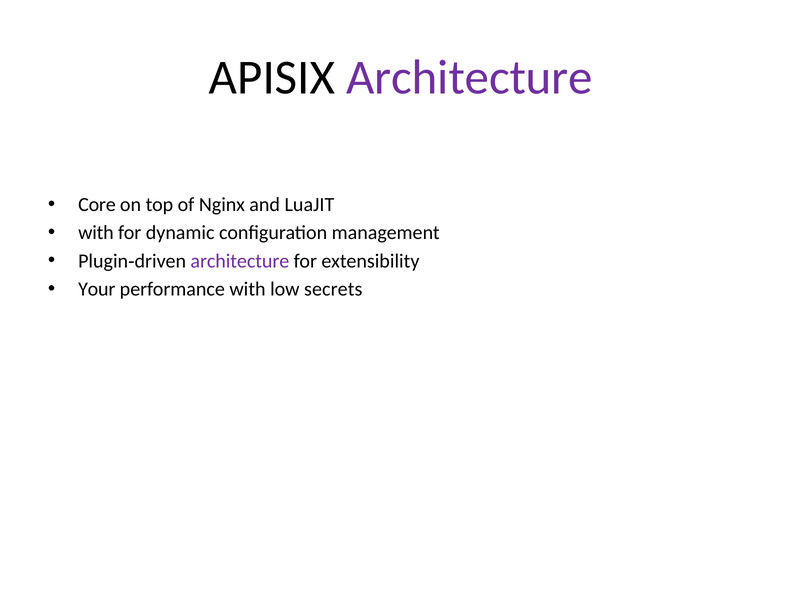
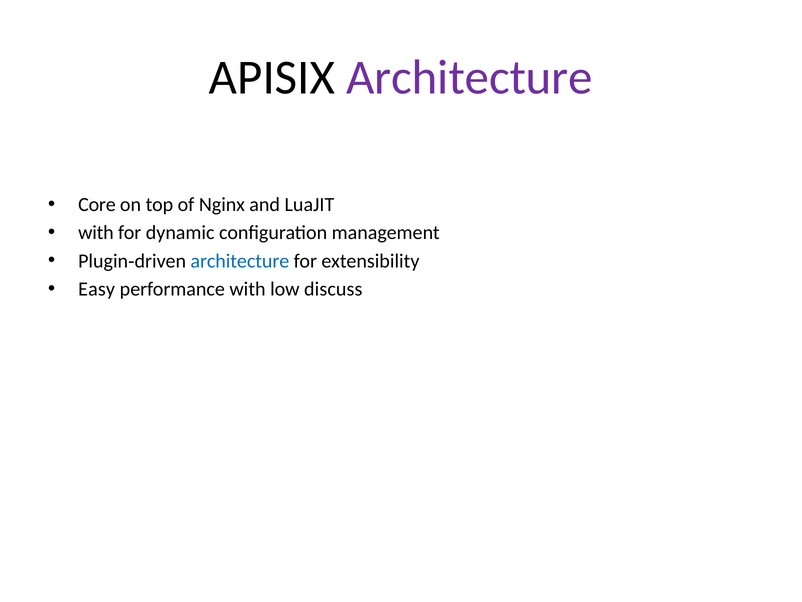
architecture colour: purple -> blue (240, 261)
Your: Your -> Easy (97, 289)
secrets: secrets -> discuss (333, 289)
